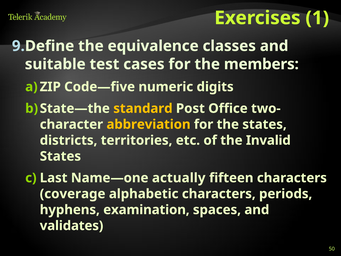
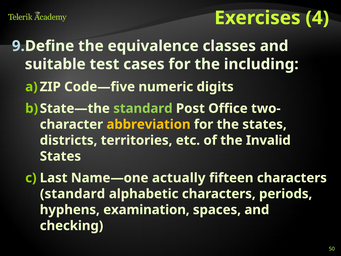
1: 1 -> 4 (317, 18)
members: members -> including (261, 64)
standard colour: yellow -> light green (143, 108)
coverage: coverage -> standard (73, 194)
validates: validates -> checking (72, 226)
